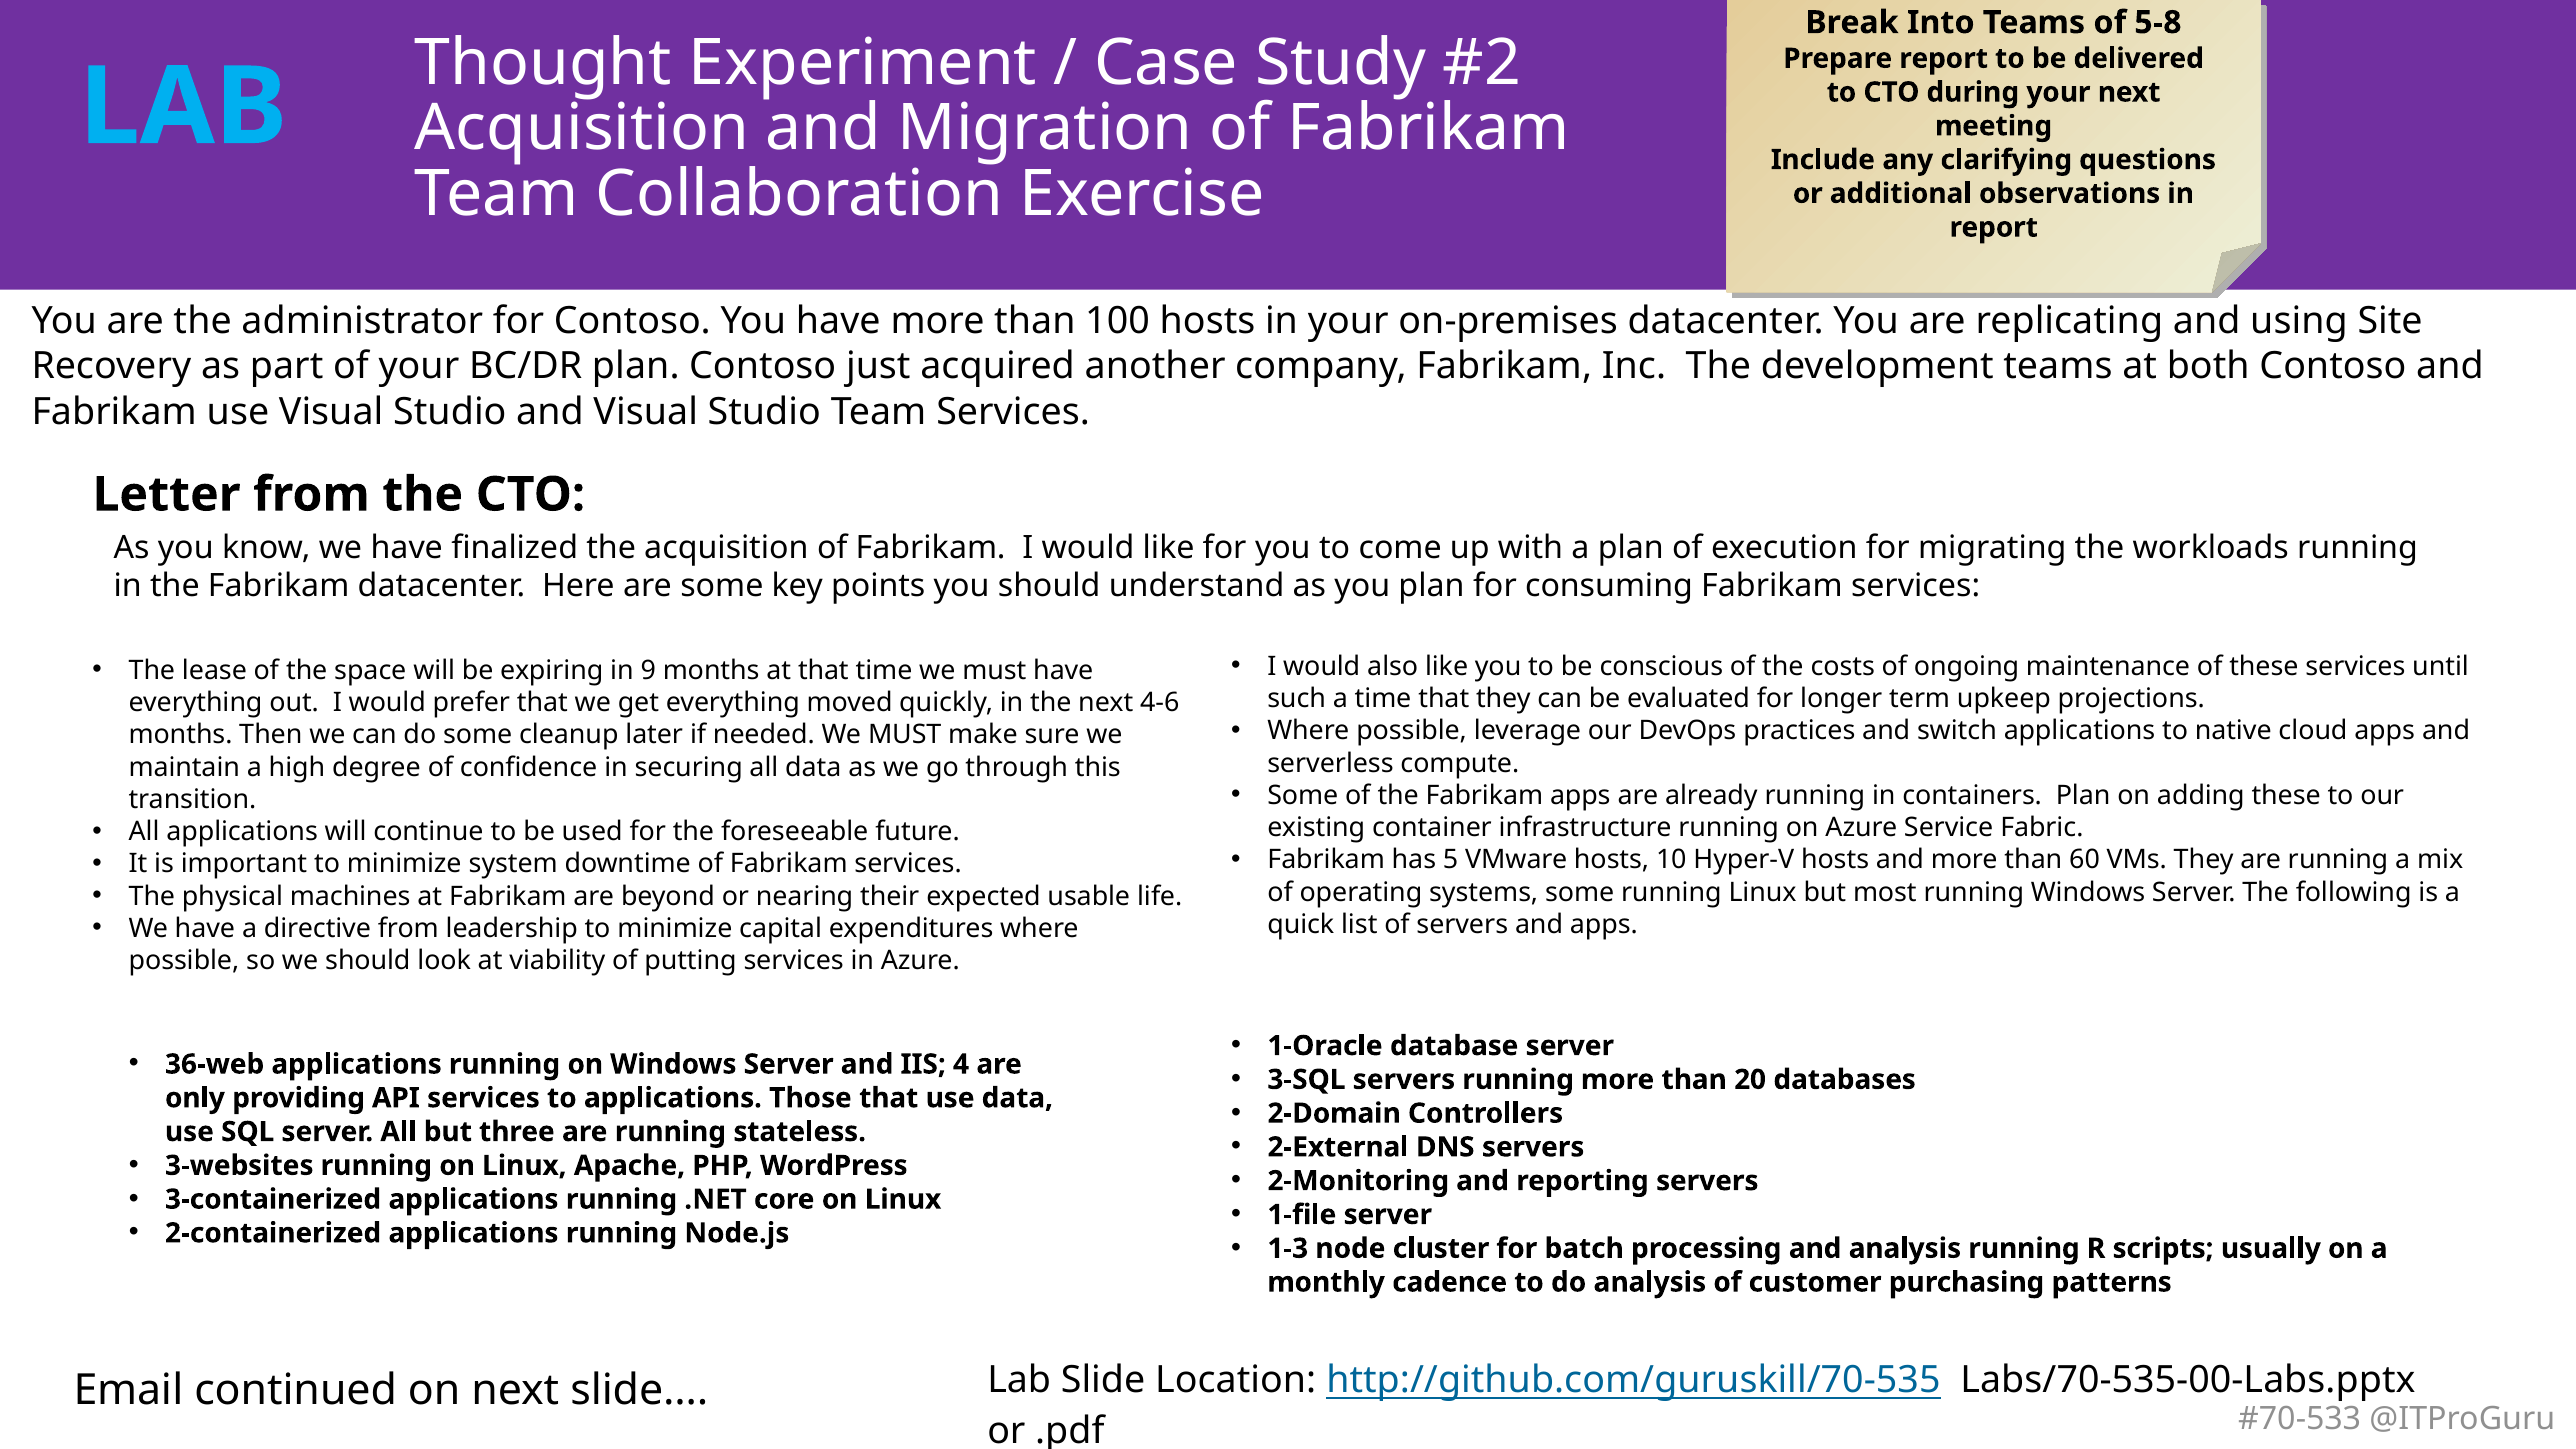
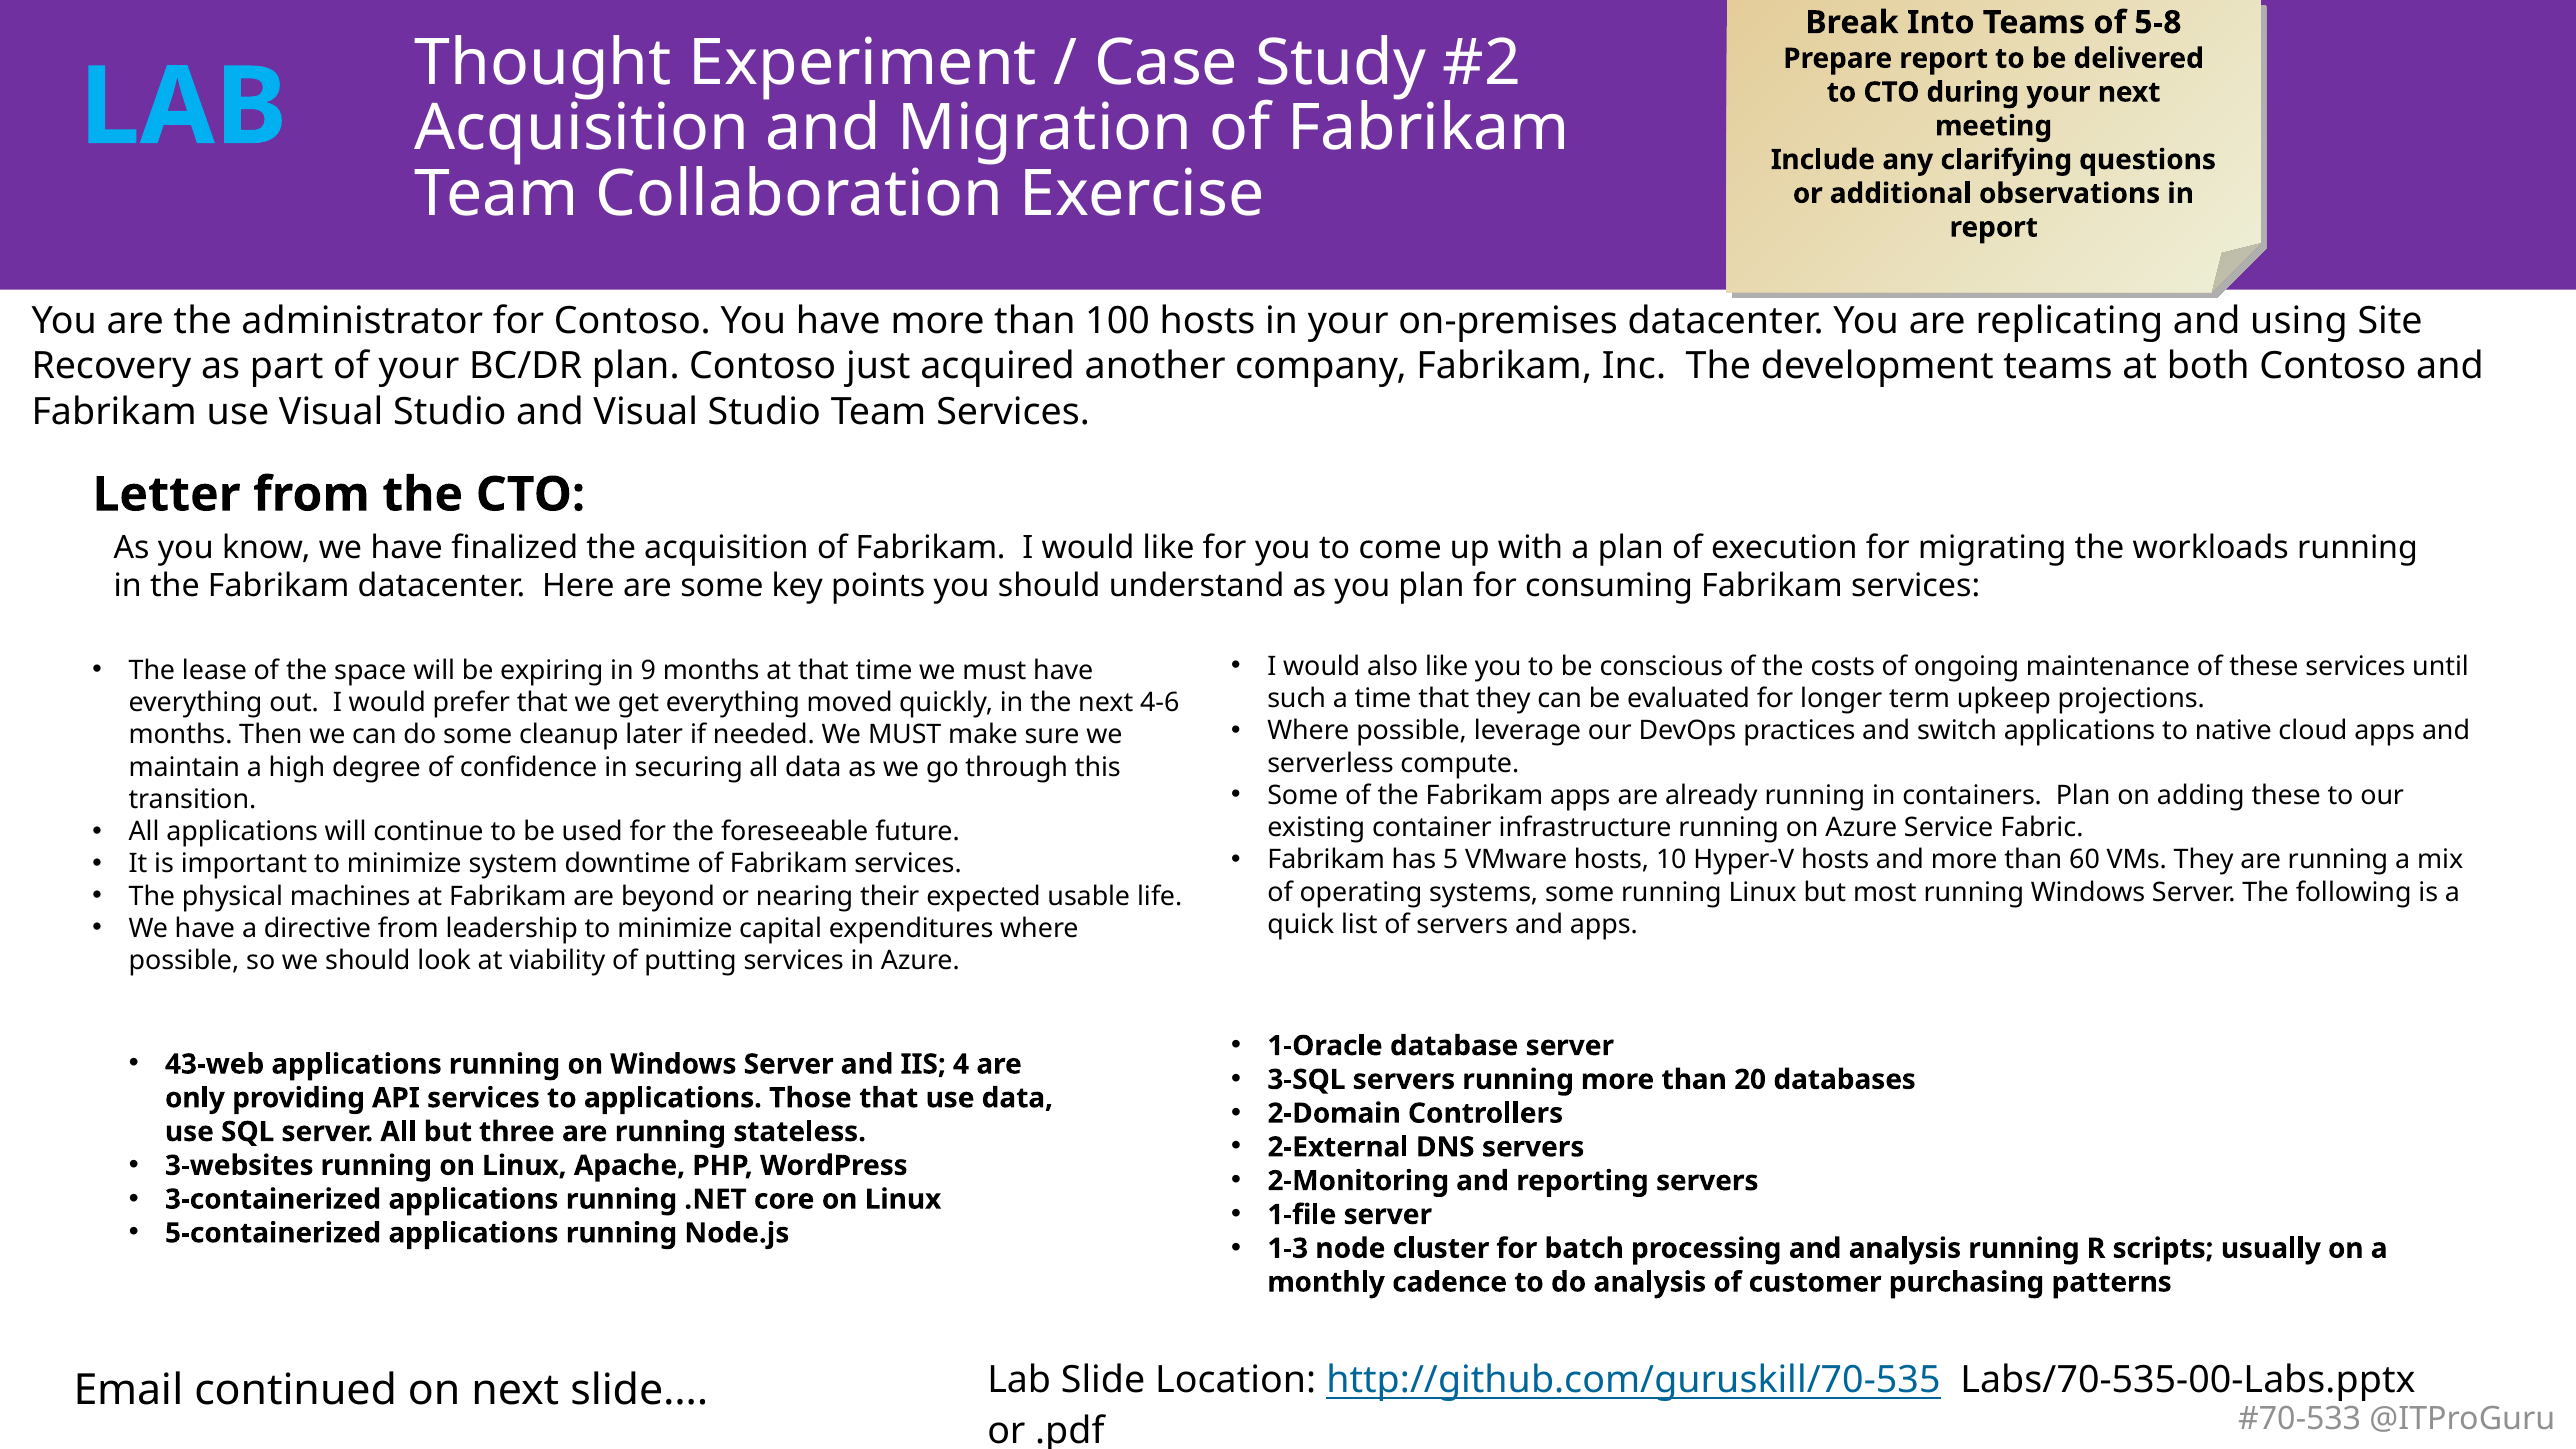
36-web: 36-web -> 43-web (215, 1064)
2-containerized: 2-containerized -> 5-containerized (273, 1233)
